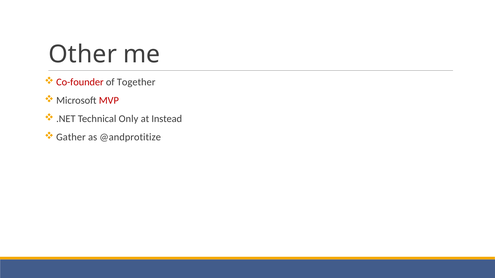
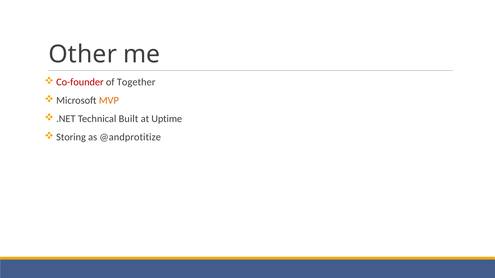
MVP colour: red -> orange (109, 101)
Only: Only -> Built (129, 119)
Instead: Instead -> Uptime (167, 119)
Gather: Gather -> Storing (71, 137)
